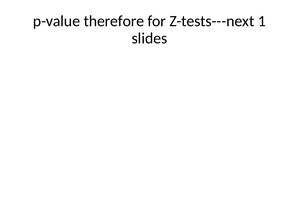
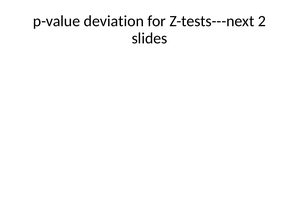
therefore: therefore -> deviation (114, 21)
1: 1 -> 2 (262, 21)
